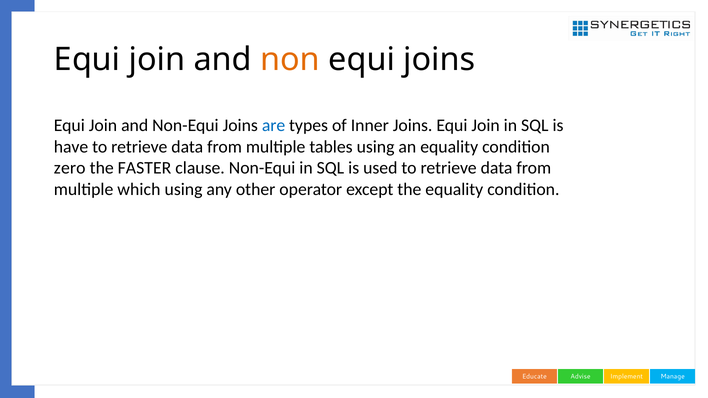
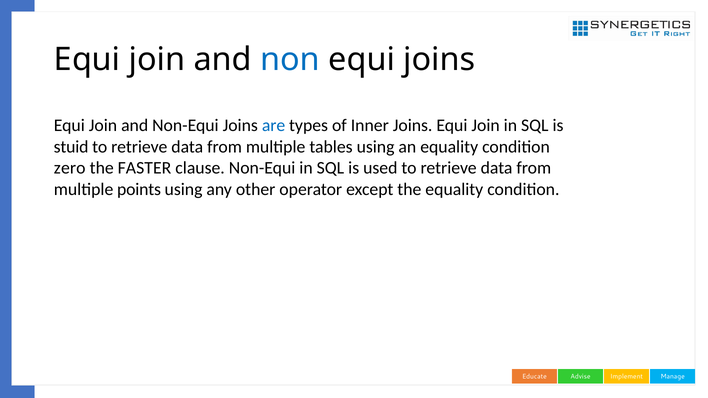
non colour: orange -> blue (290, 59)
have: have -> stuid (71, 147)
which: which -> points (139, 189)
